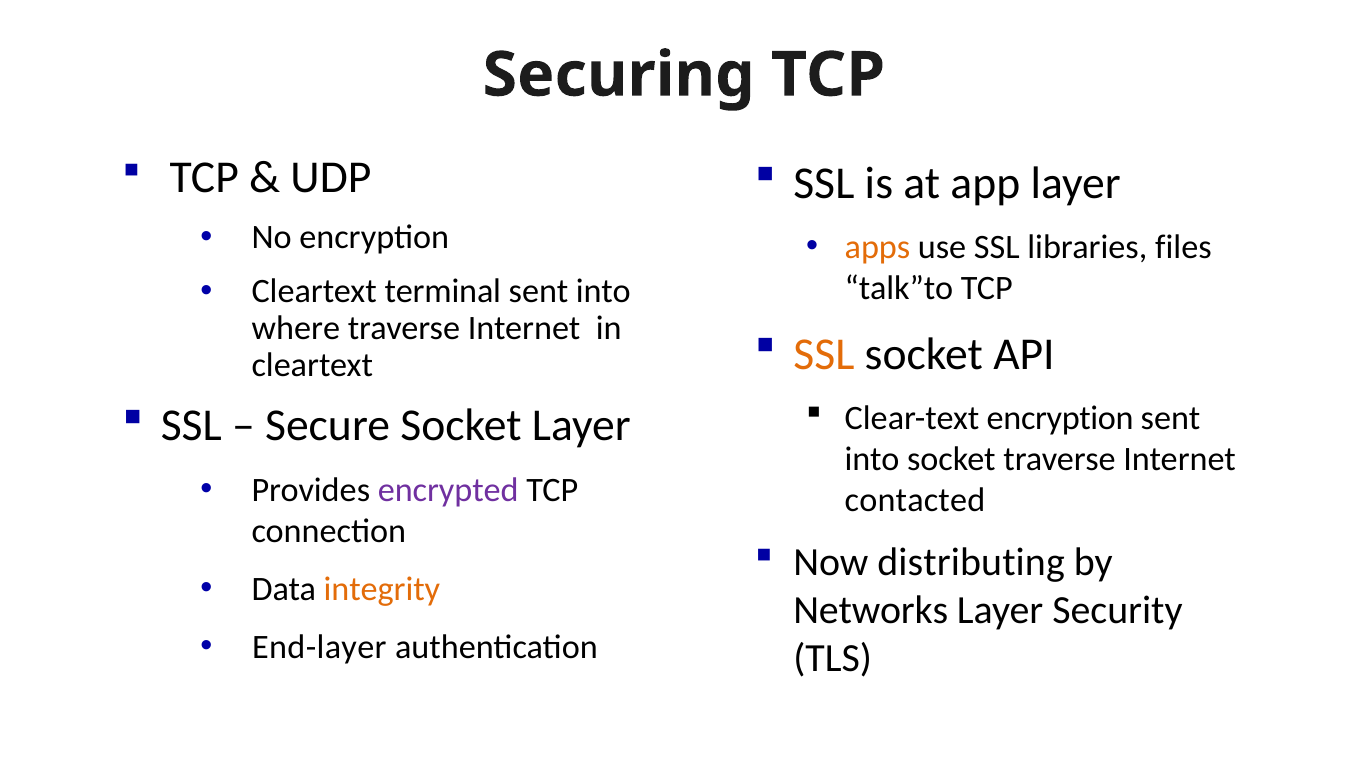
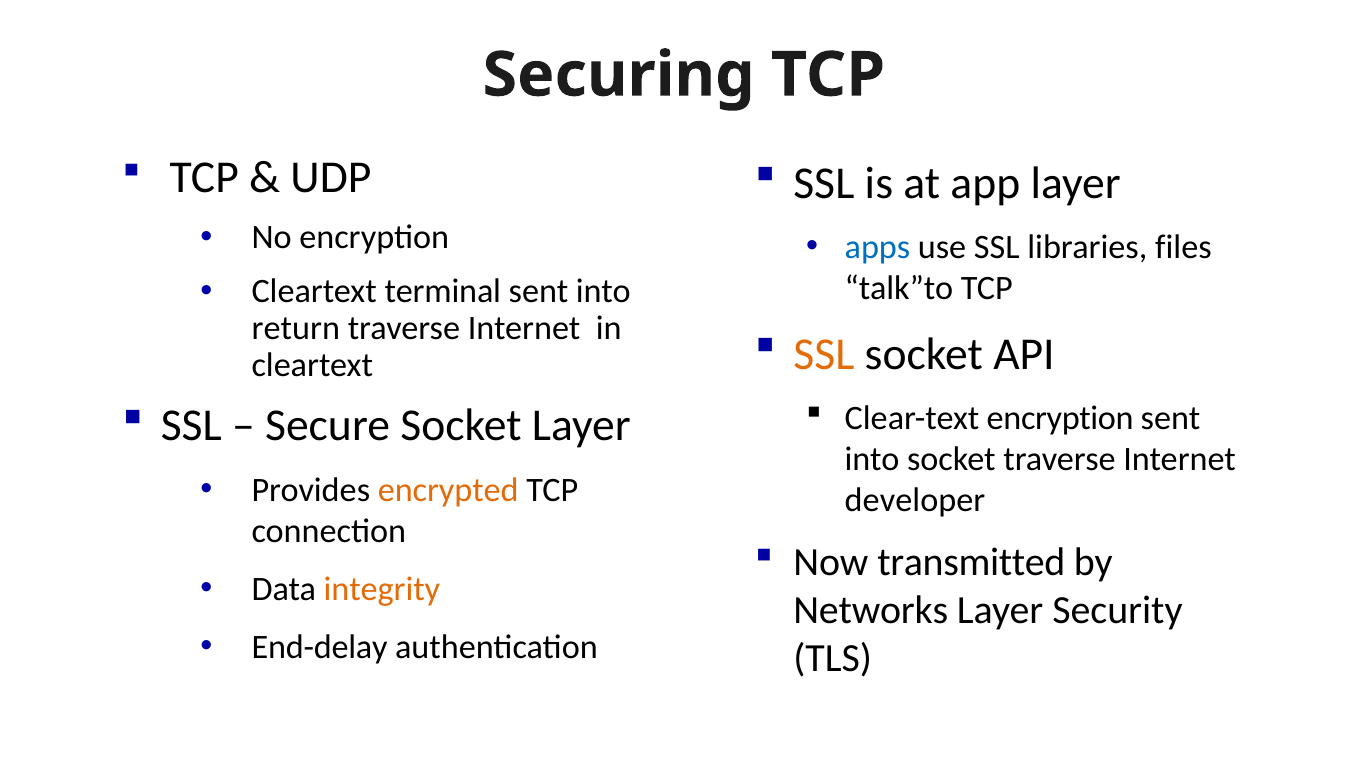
apps colour: orange -> blue (877, 248)
where: where -> return (296, 329)
encrypted colour: purple -> orange (448, 491)
contacted: contacted -> developer (915, 501)
distributing: distributing -> transmitted (971, 563)
End-layer: End-layer -> End-delay (320, 648)
